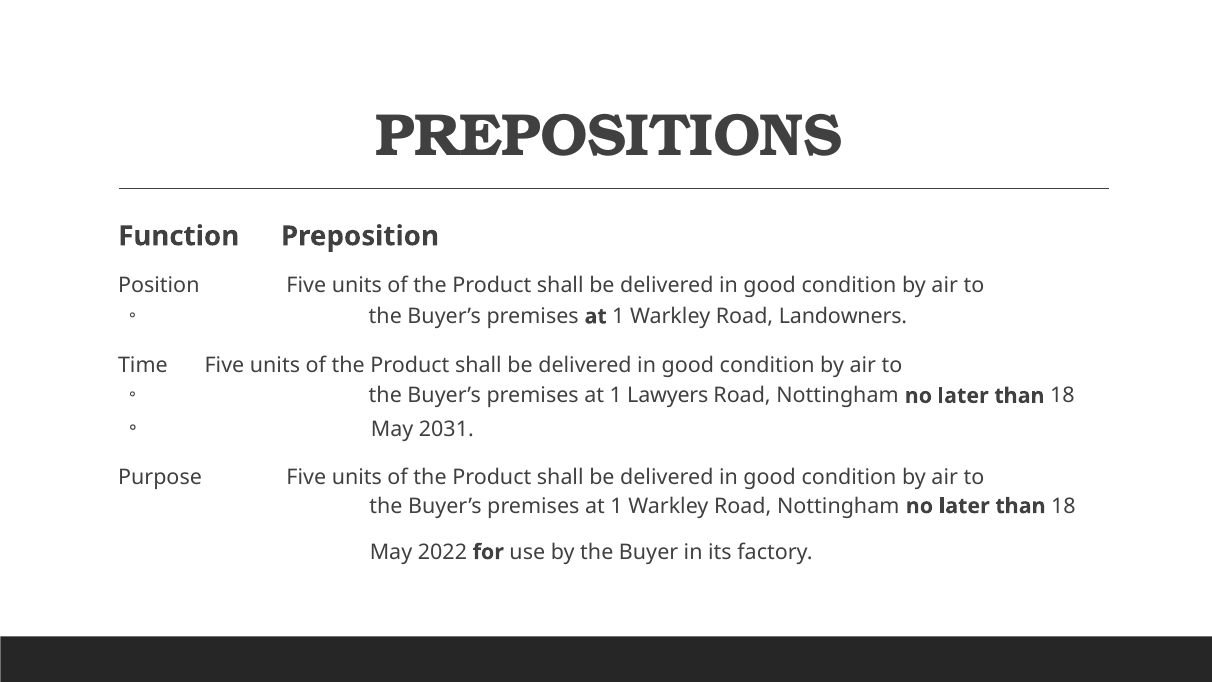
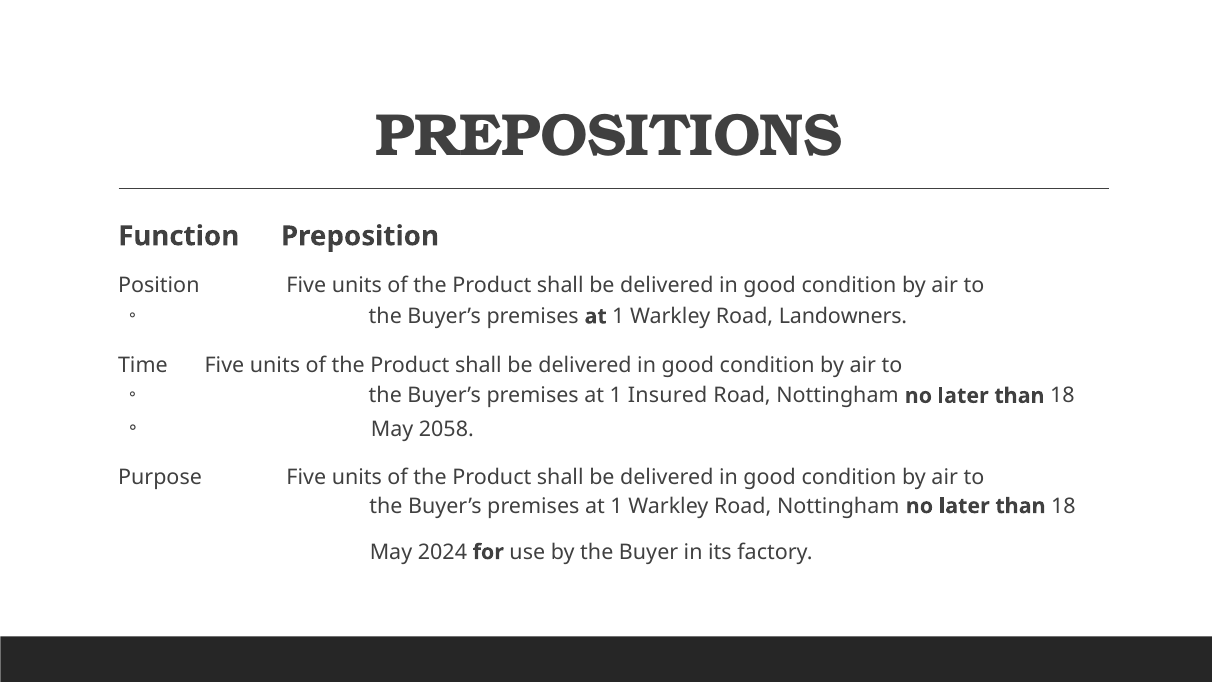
Lawyers: Lawyers -> Insured (668, 396)
2031: 2031 -> 2058 (446, 429)
2022: 2022 -> 2024 (442, 552)
